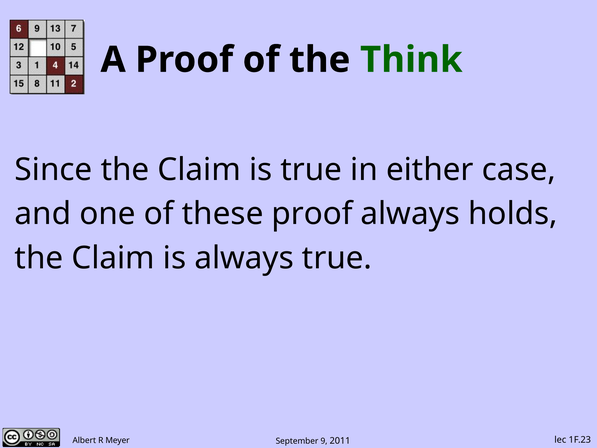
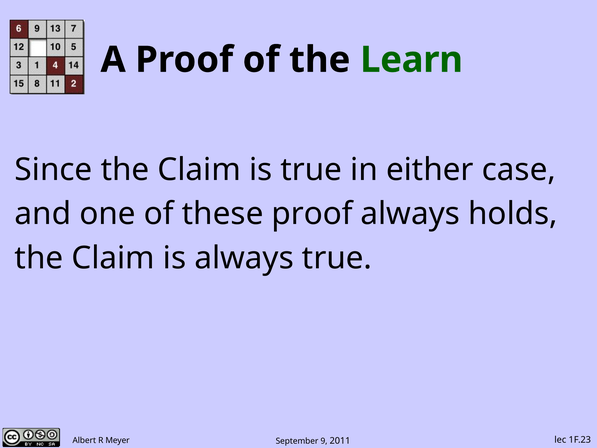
Think: Think -> Learn (412, 60)
